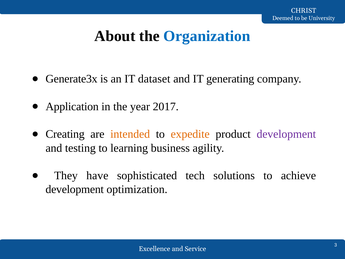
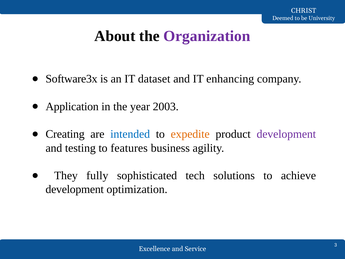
Organization colour: blue -> purple (207, 36)
Generate3x: Generate3x -> Software3x (72, 79)
generating: generating -> enhancing (230, 79)
2017: 2017 -> 2003 (166, 106)
intended colour: orange -> blue (130, 134)
learning: learning -> features (129, 148)
have: have -> fully (97, 175)
